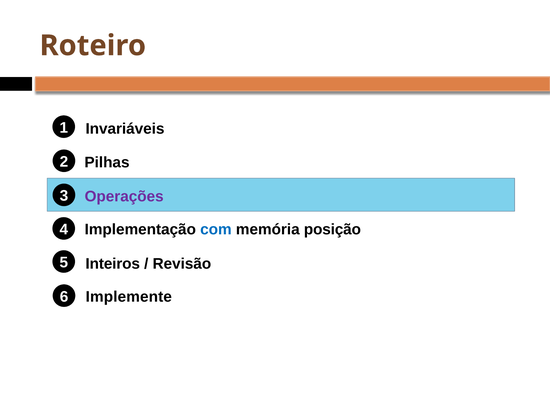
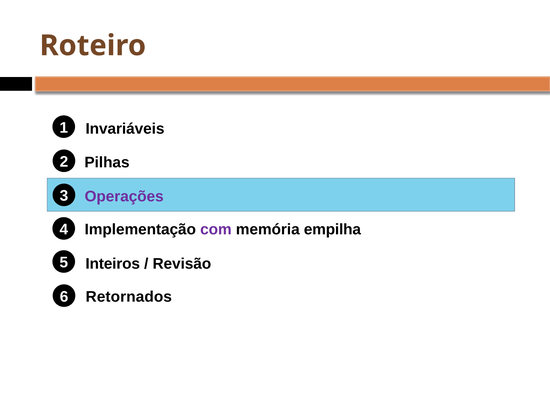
com colour: blue -> purple (216, 229)
posição: posição -> empilha (332, 229)
Implemente: Implemente -> Retornados (129, 296)
